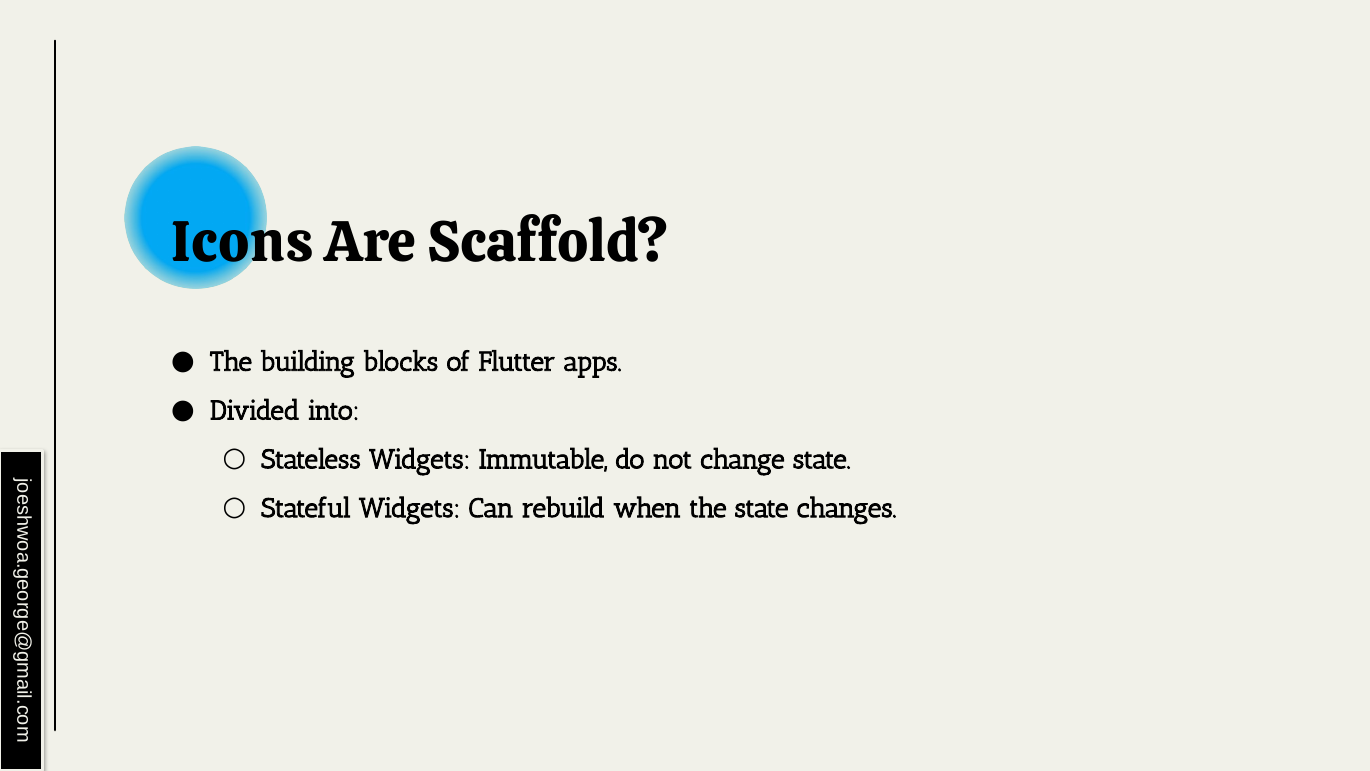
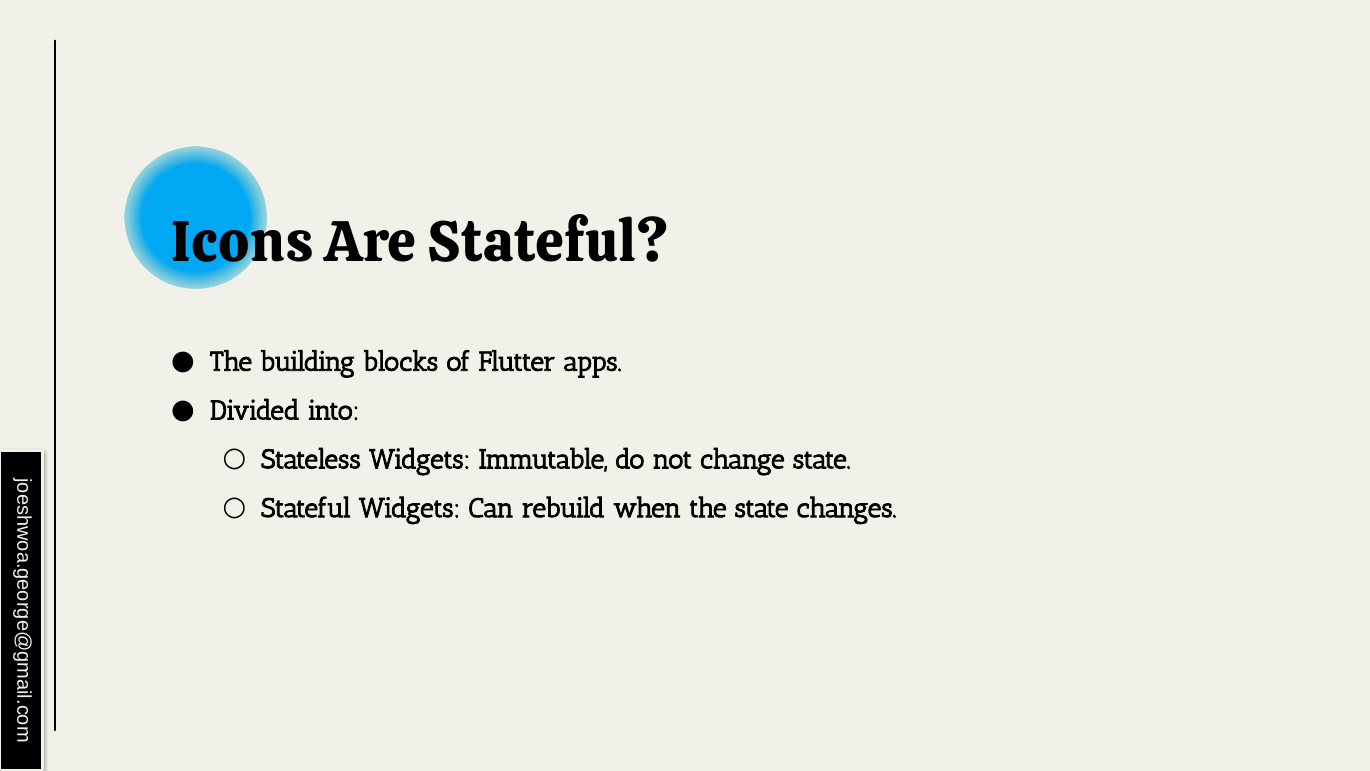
Are Scaffold: Scaffold -> Stateful (547, 243)
